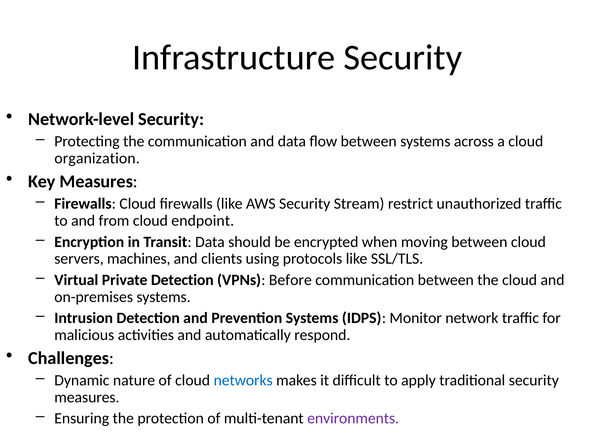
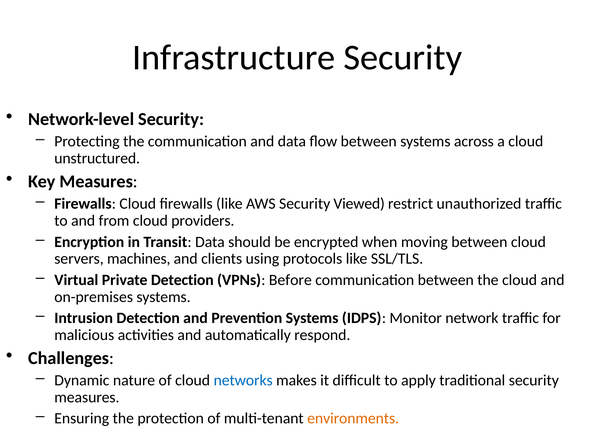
organization: organization -> unstructured (97, 158)
Stream: Stream -> Viewed (359, 204)
endpoint: endpoint -> providers (203, 221)
environments colour: purple -> orange (353, 419)
